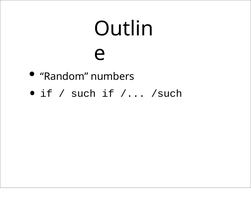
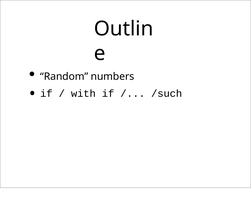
such: such -> with (83, 94)
